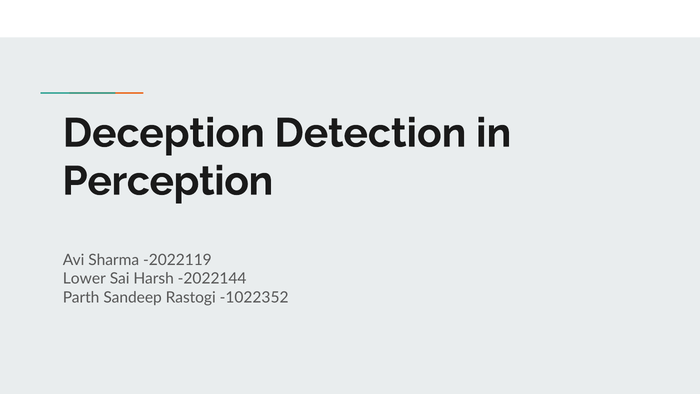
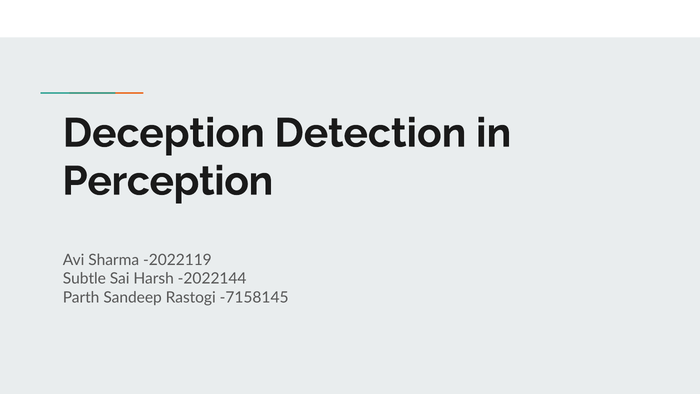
Lower: Lower -> Subtle (84, 279)
-1022352: -1022352 -> -7158145 (254, 297)
